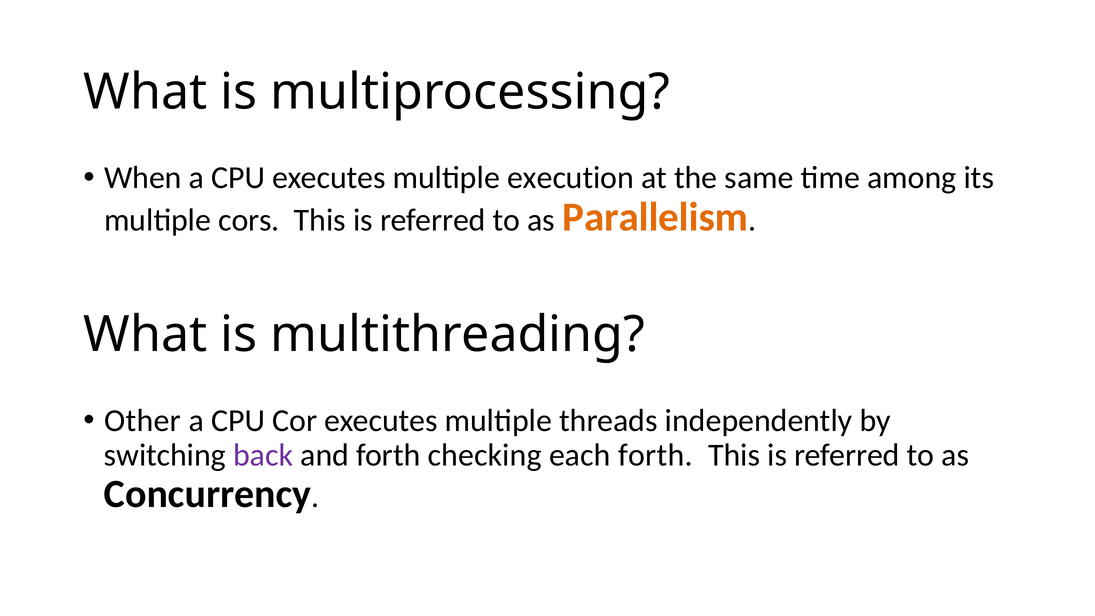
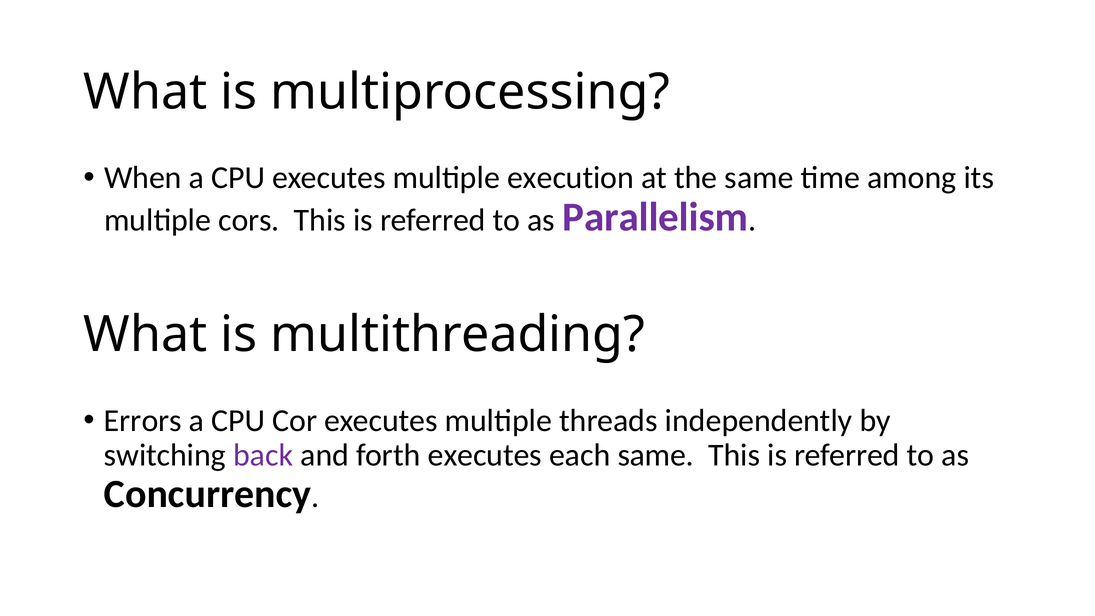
Parallelism colour: orange -> purple (655, 217)
Other: Other -> Errors (143, 421)
forth checking: checking -> executes (485, 455)
each forth: forth -> same (656, 455)
